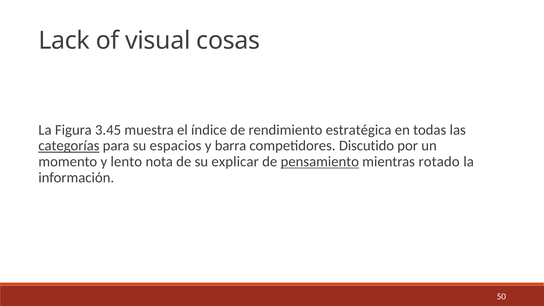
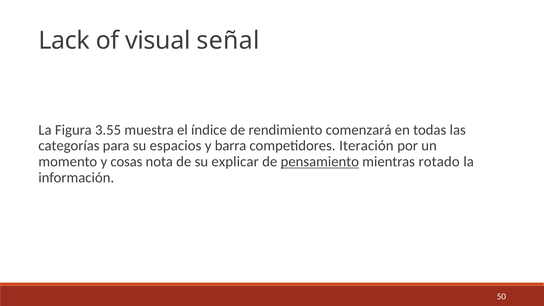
cosas: cosas -> señal (228, 41)
3.45: 3.45 -> 3.55 (108, 130)
estratégica: estratégica -> comenzará (359, 130)
categorías underline: present -> none (69, 146)
Discutido: Discutido -> Iteración (366, 146)
lento: lento -> cosas (126, 162)
